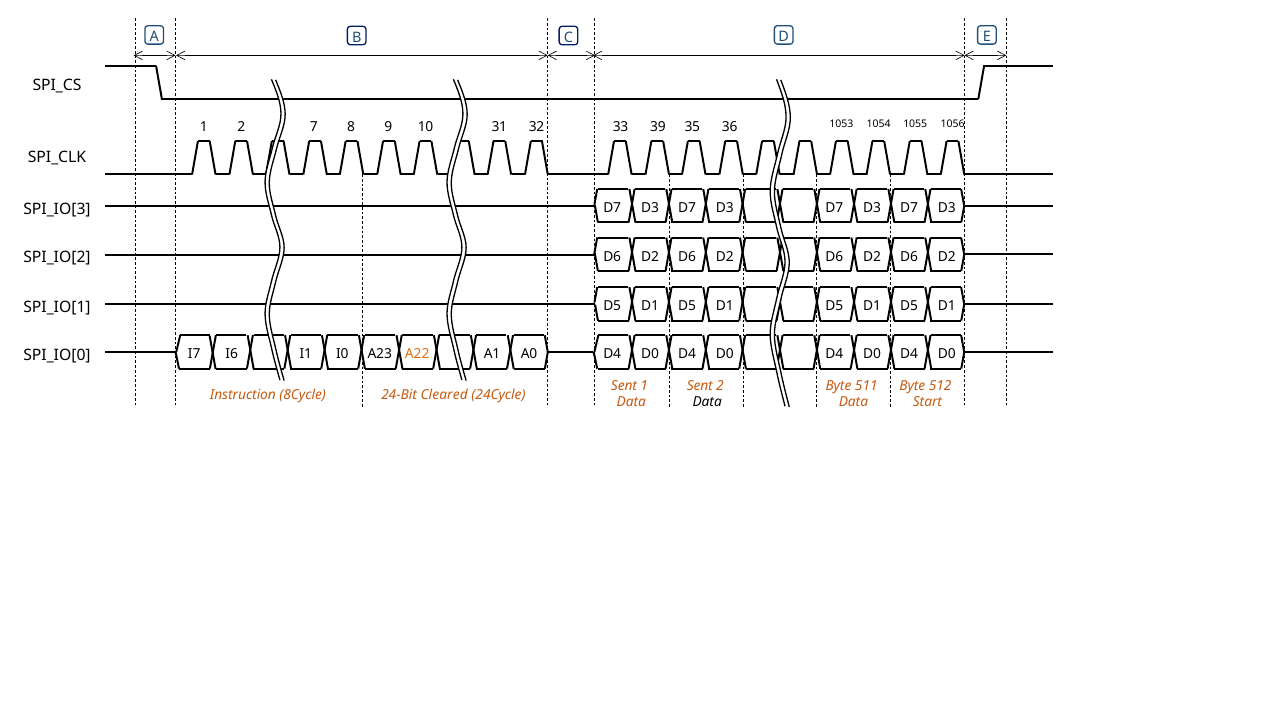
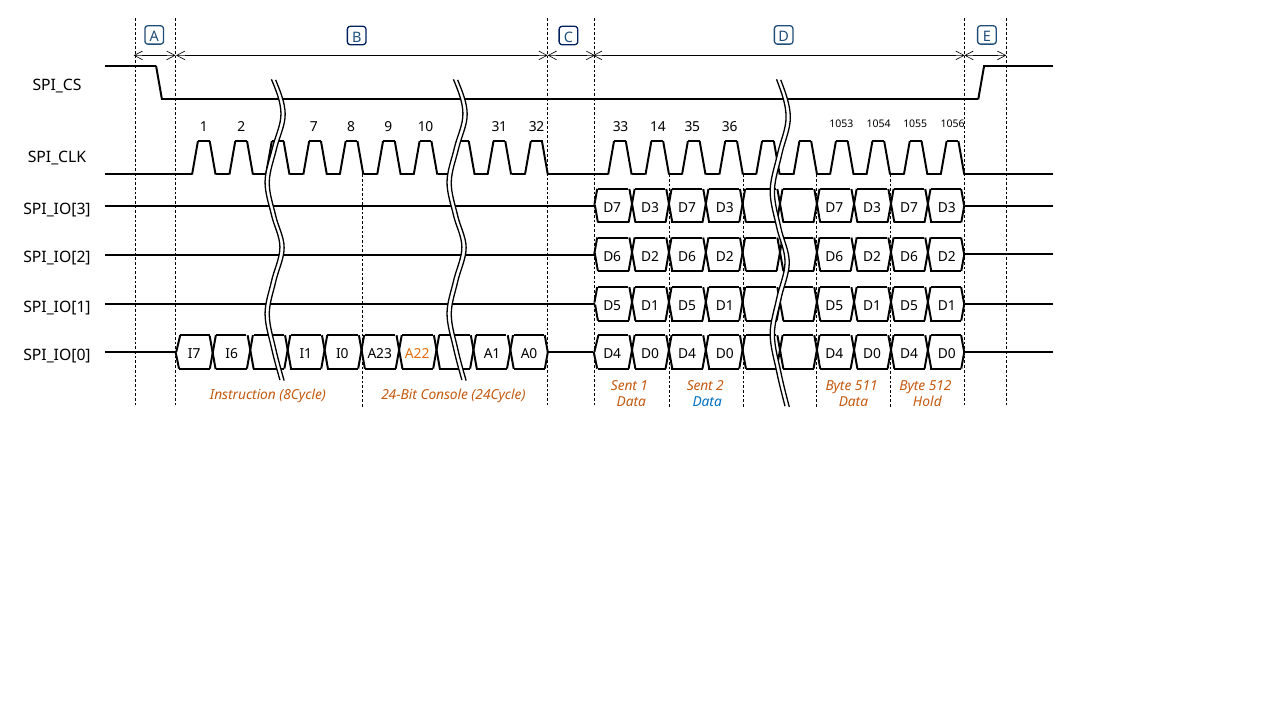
39: 39 -> 14 (658, 127)
Cleared: Cleared -> Console (444, 395)
Data colour: black -> blue (707, 402)
Start: Start -> Hold (927, 402)
